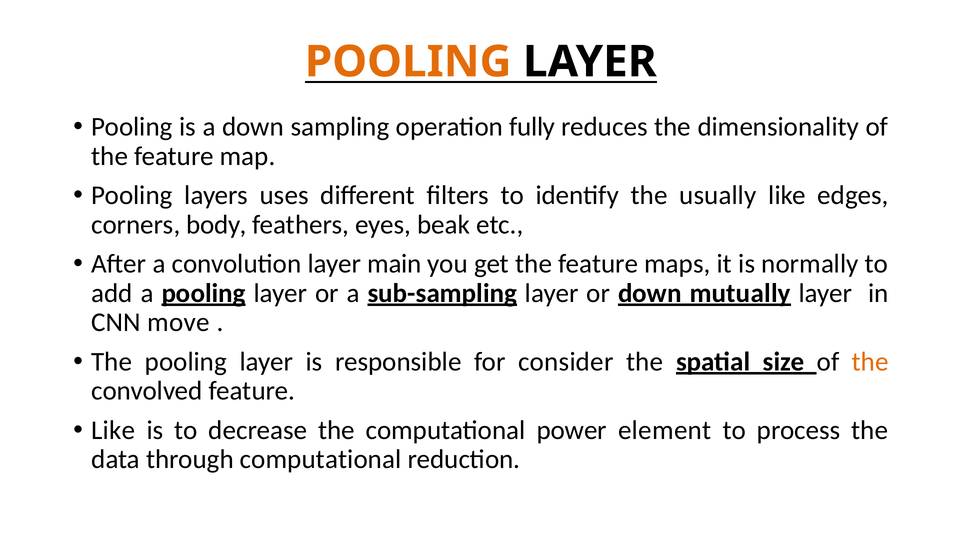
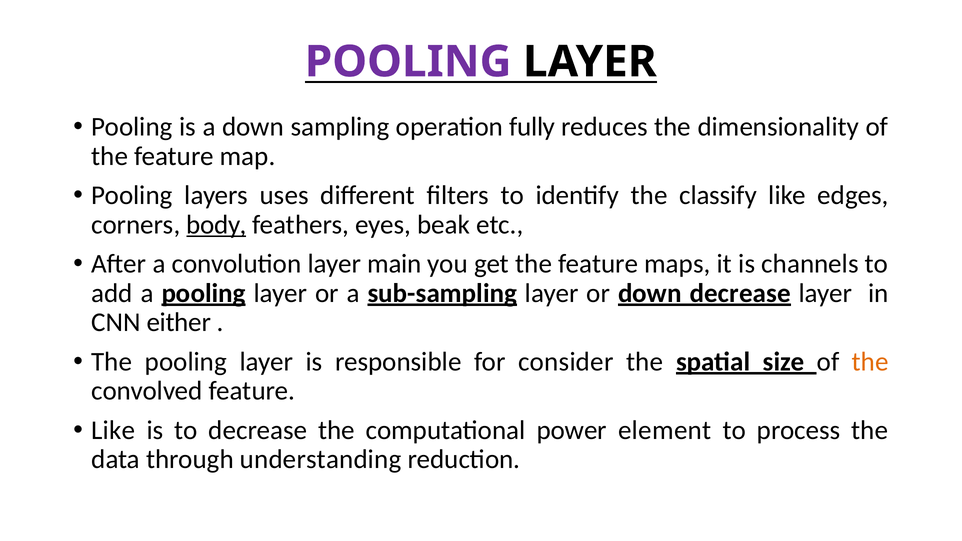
POOLING colour: orange -> purple (408, 62)
usually: usually -> classify (718, 195)
body underline: none -> present (216, 225)
normally: normally -> channels (810, 264)
down mutually: mutually -> decrease (740, 293)
move: move -> either (179, 322)
through computational: computational -> understanding (321, 460)
